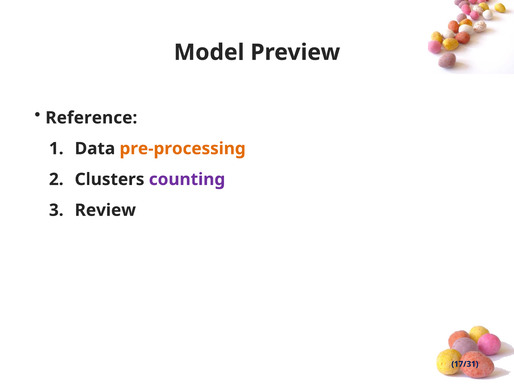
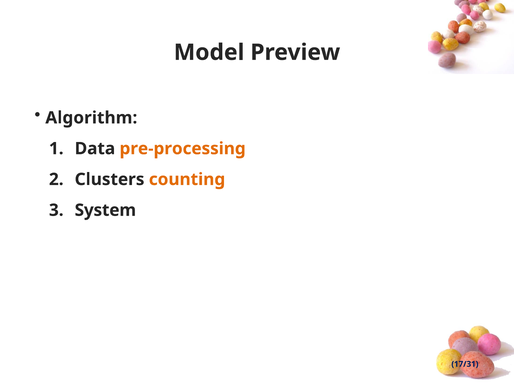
Reference: Reference -> Algorithm (91, 118)
counting colour: purple -> orange (187, 180)
Review: Review -> System (105, 210)
